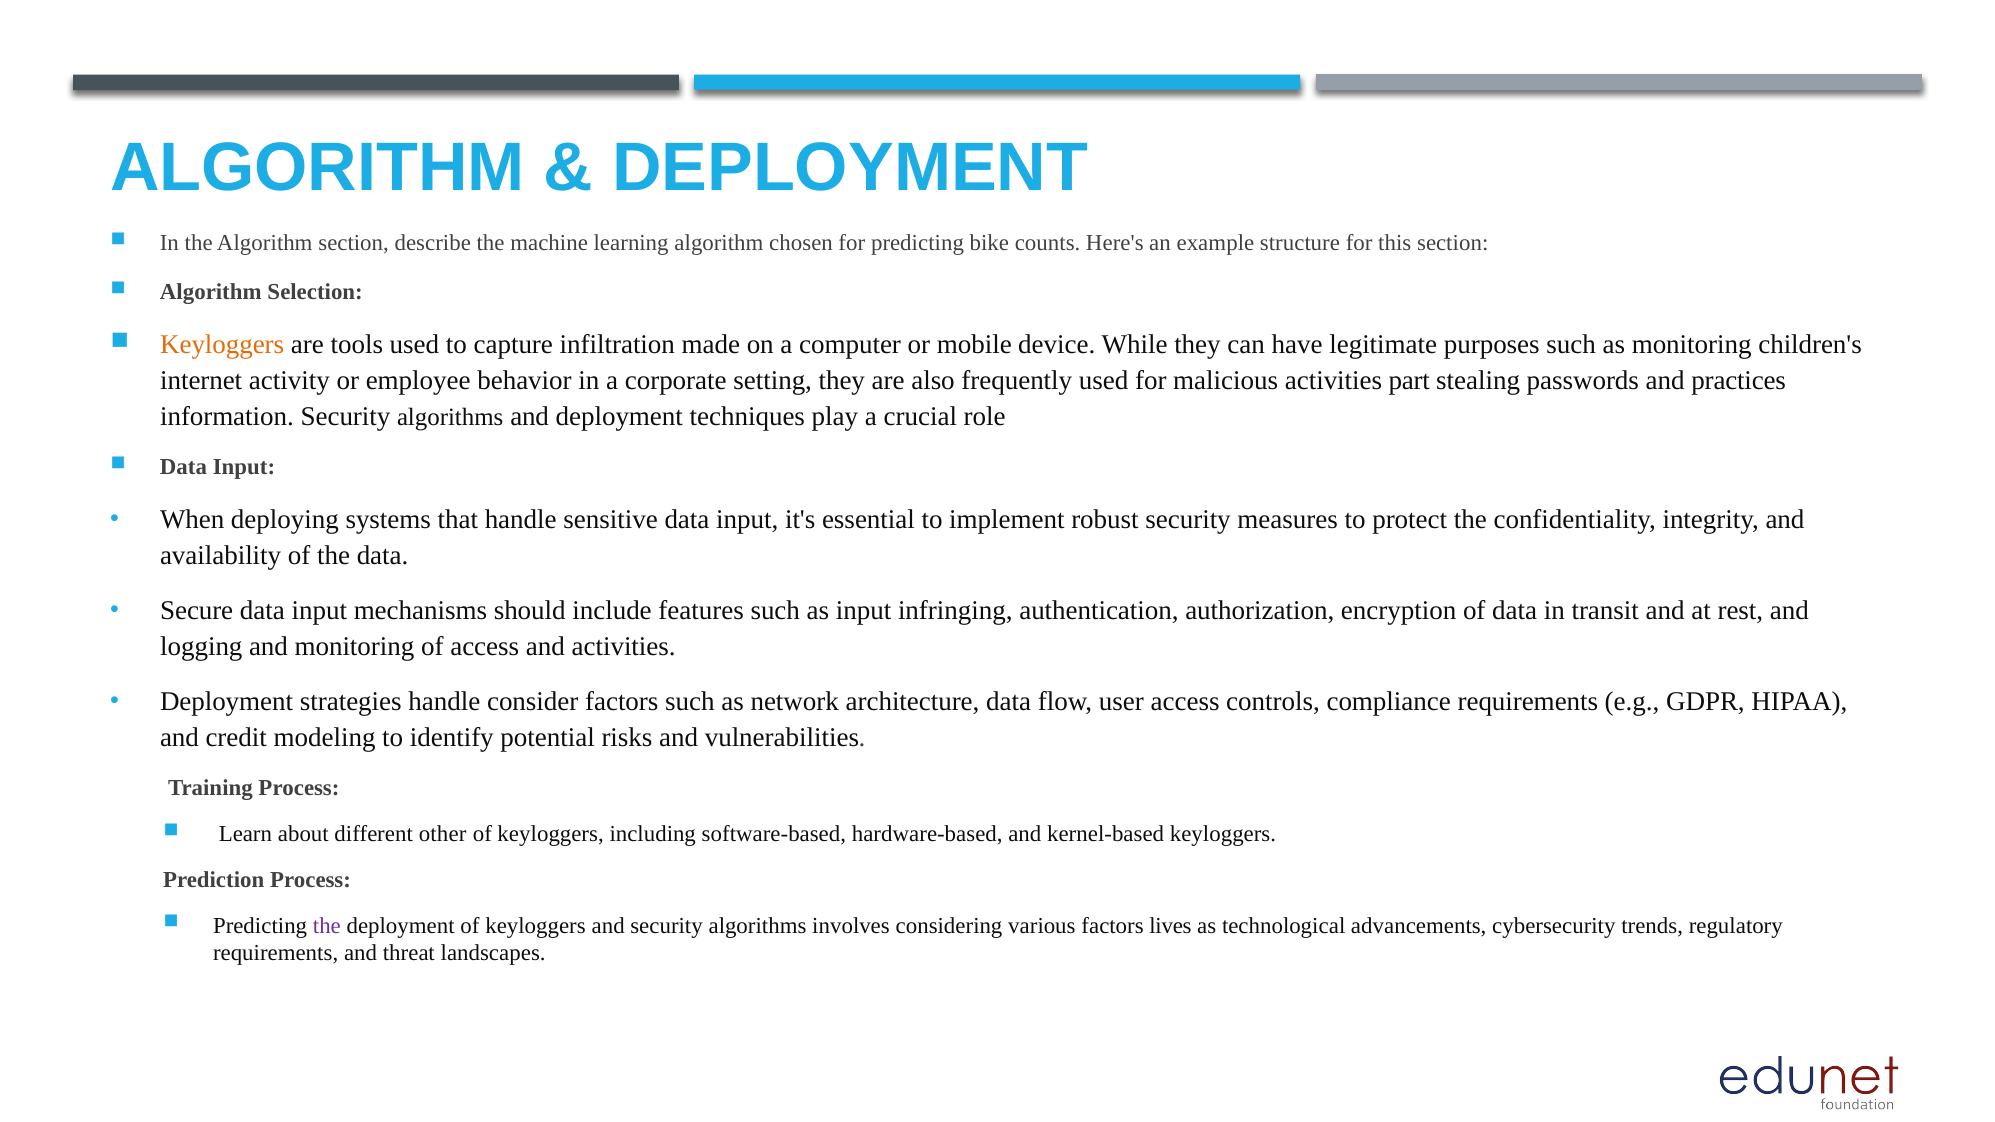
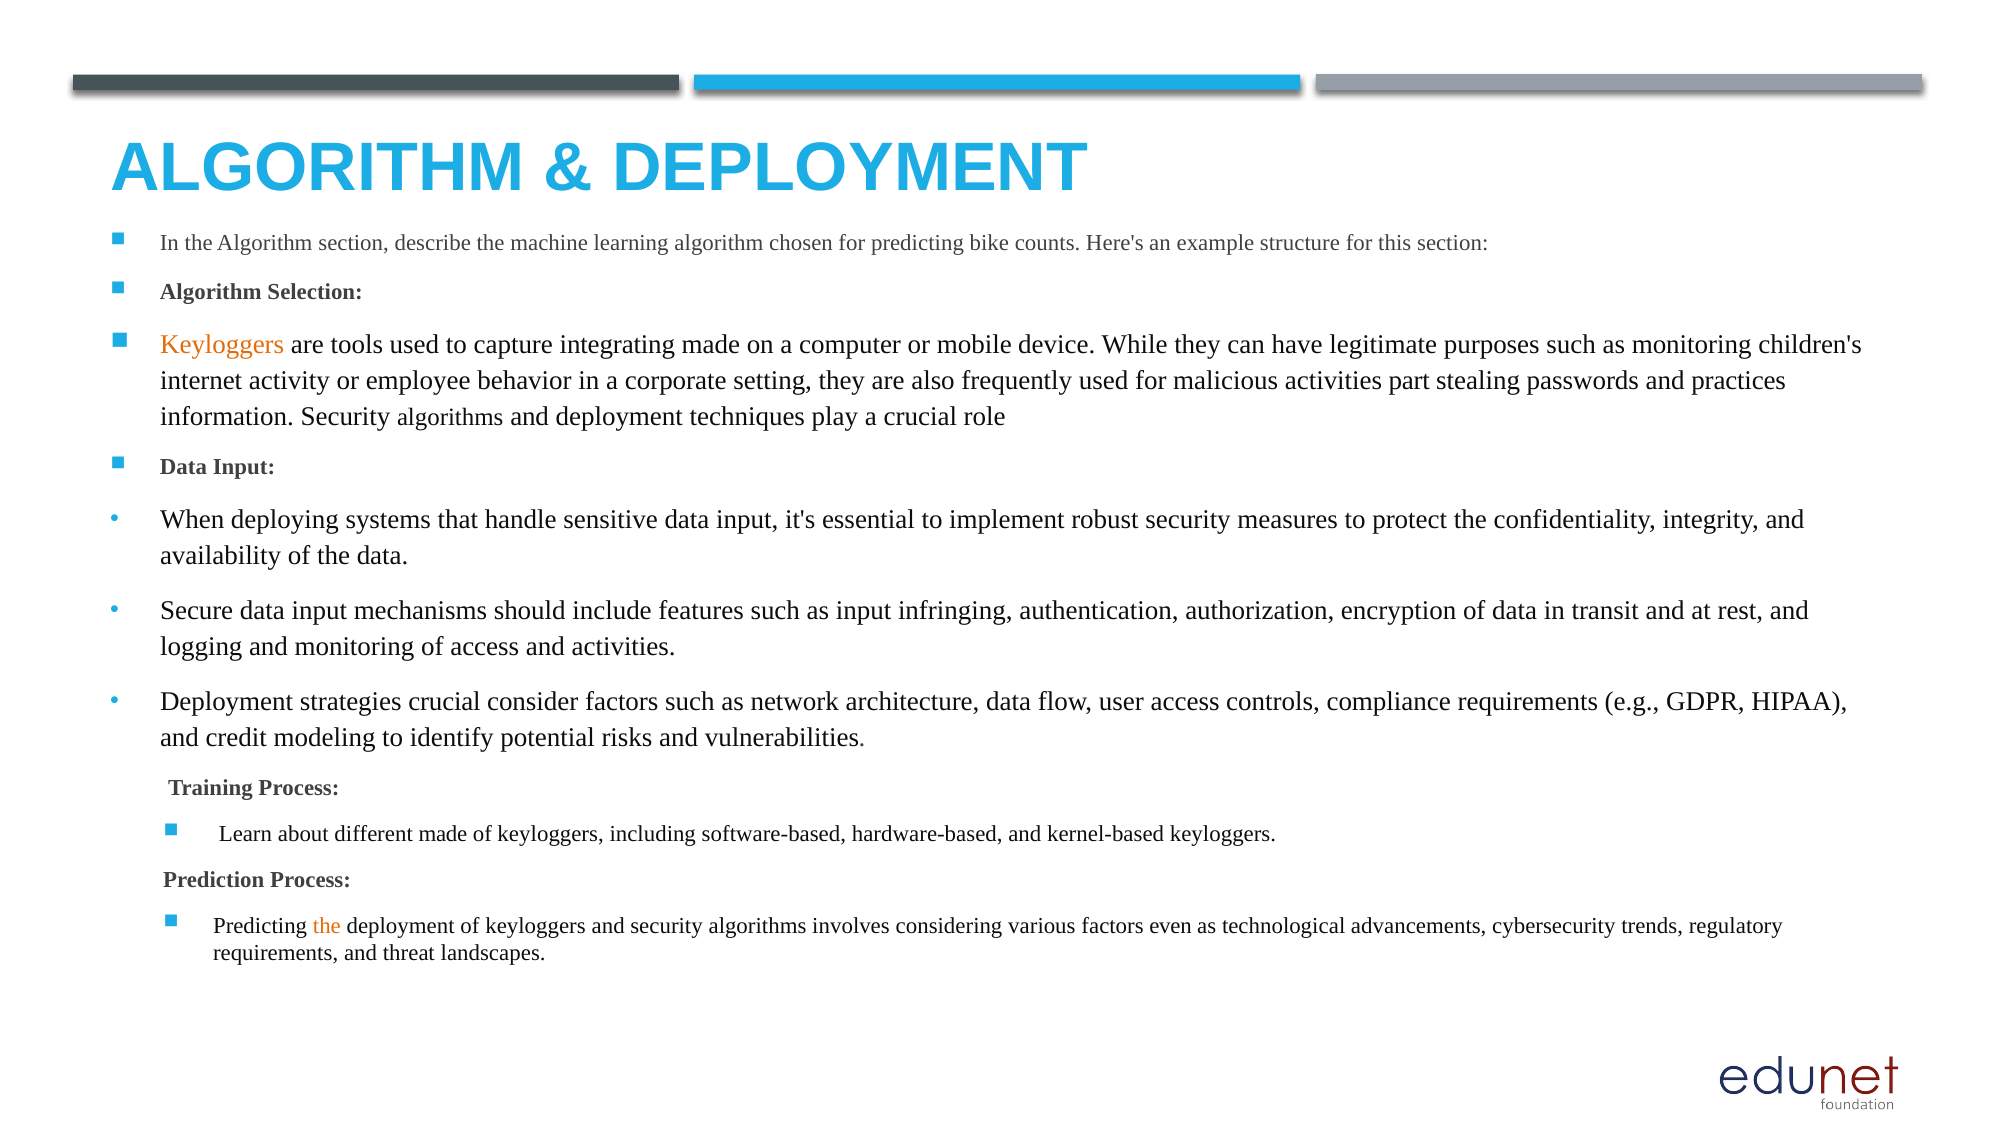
infiltration: infiltration -> integrating (617, 345)
strategies handle: handle -> crucial (444, 702)
different other: other -> made (443, 834)
the colour: purple -> orange (327, 926)
lives: lives -> even (1170, 926)
